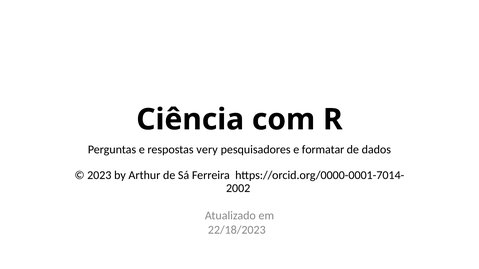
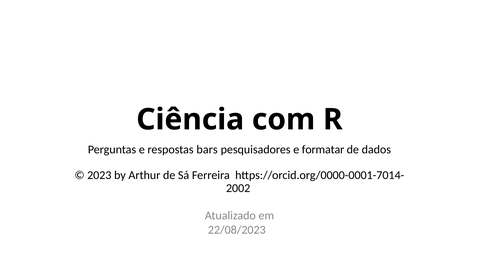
very: very -> bars (207, 150)
22/18/2023: 22/18/2023 -> 22/08/2023 (237, 230)
